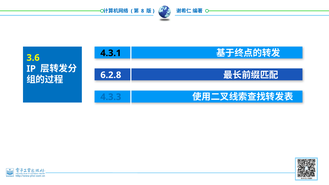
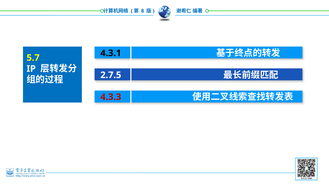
3.6: 3.6 -> 5.7 (33, 58)
6.2.8: 6.2.8 -> 2.7.5 (111, 75)
4.3.3 colour: blue -> red (111, 97)
